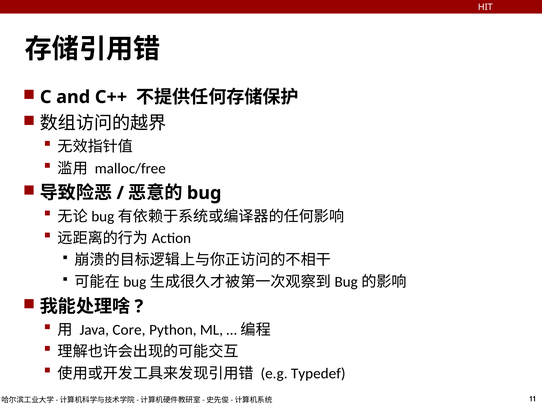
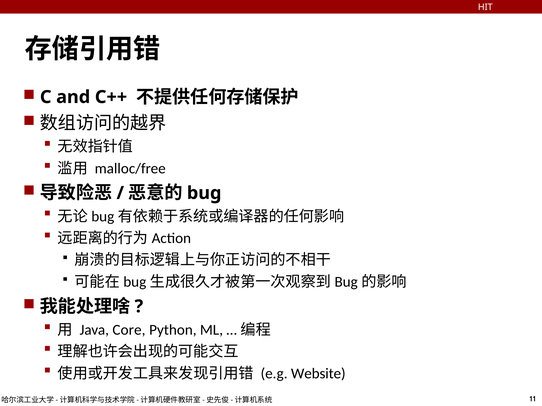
Typedef: Typedef -> Website (318, 374)
